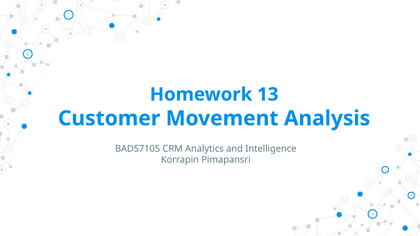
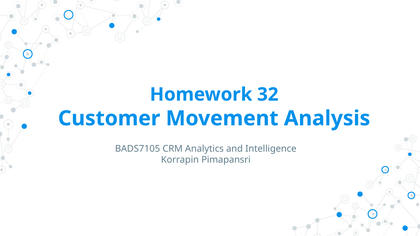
13: 13 -> 32 (268, 95)
